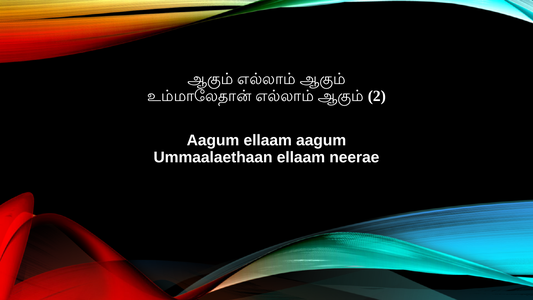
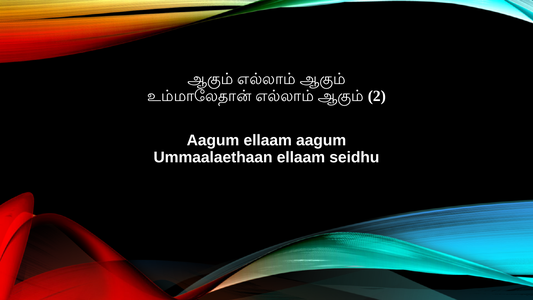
neerae: neerae -> seidhu (354, 157)
